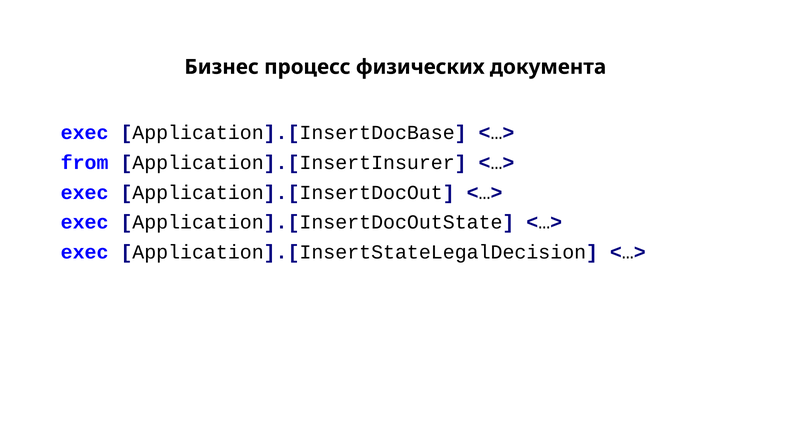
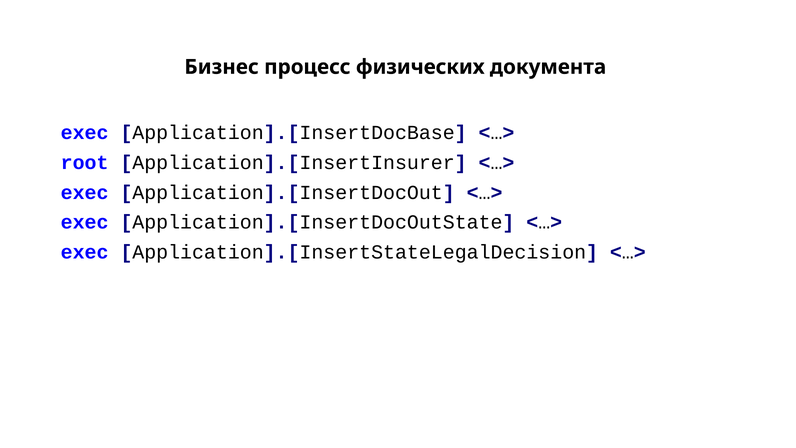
from: from -> root (85, 163)
